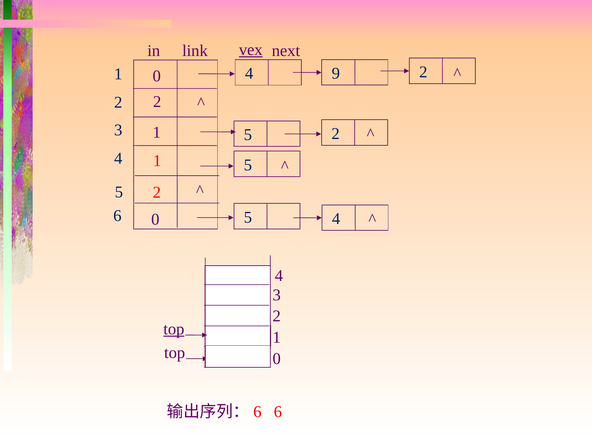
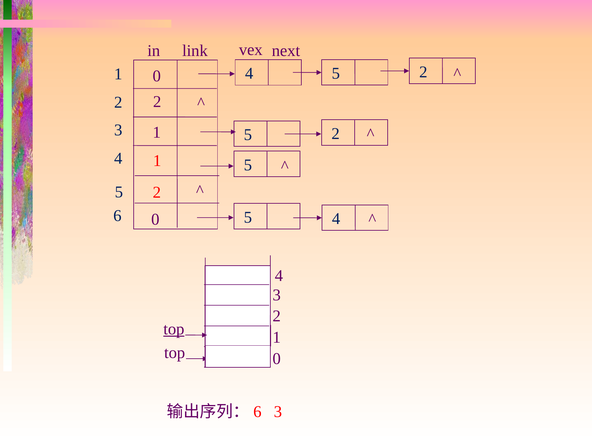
vex underline: present -> none (251, 50)
9: 9 -> 5 (336, 73)
6: 6 -> 3 (278, 412)
